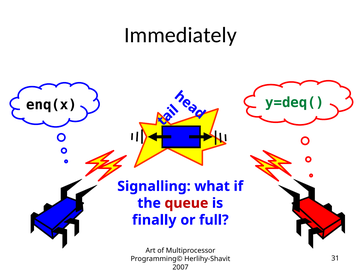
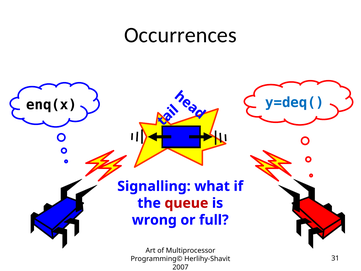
Immediately: Immediately -> Occurrences (180, 35)
y=deq( colour: green -> blue (295, 103)
finally: finally -> wrong (154, 220)
